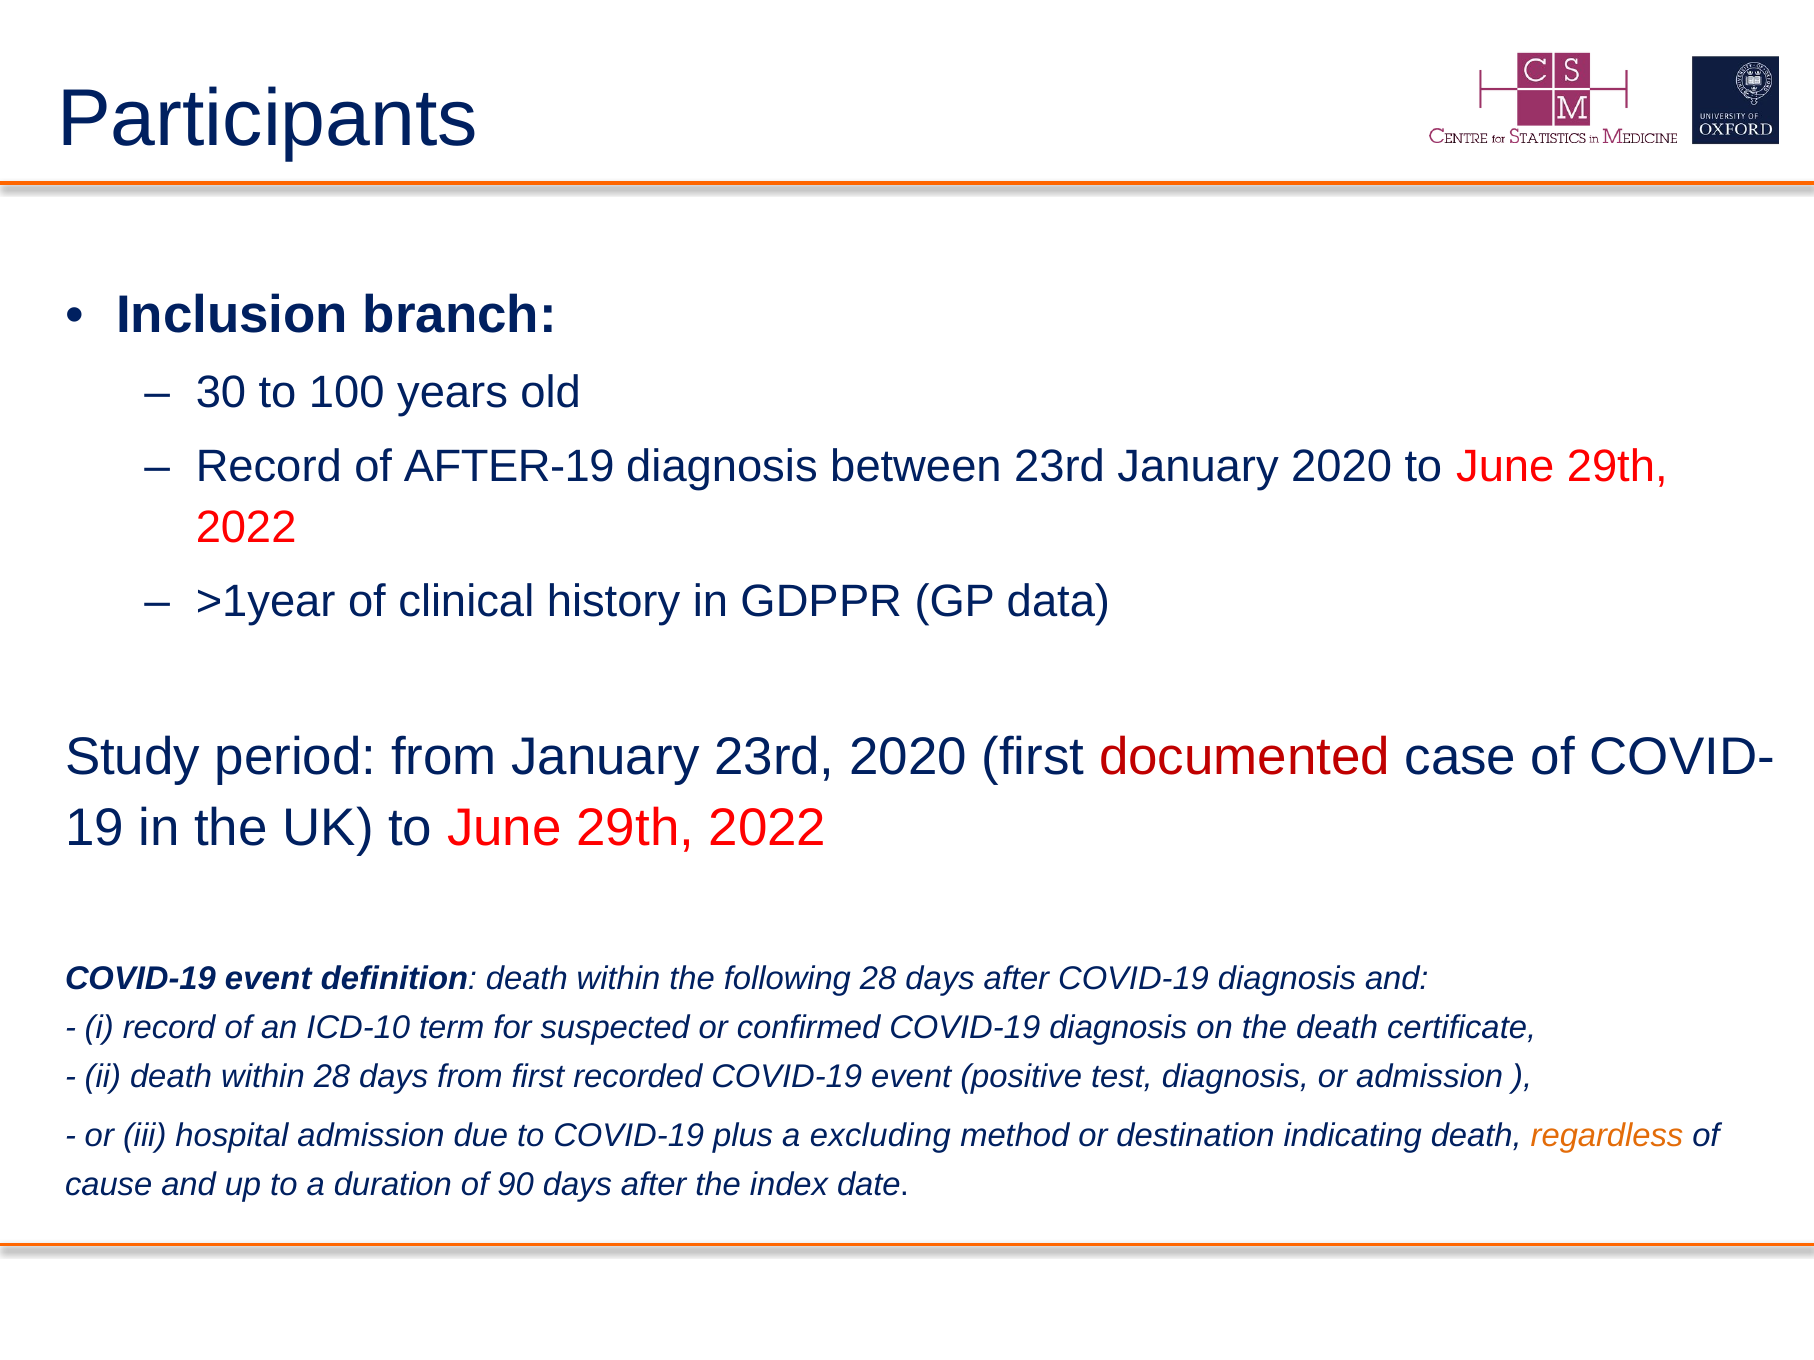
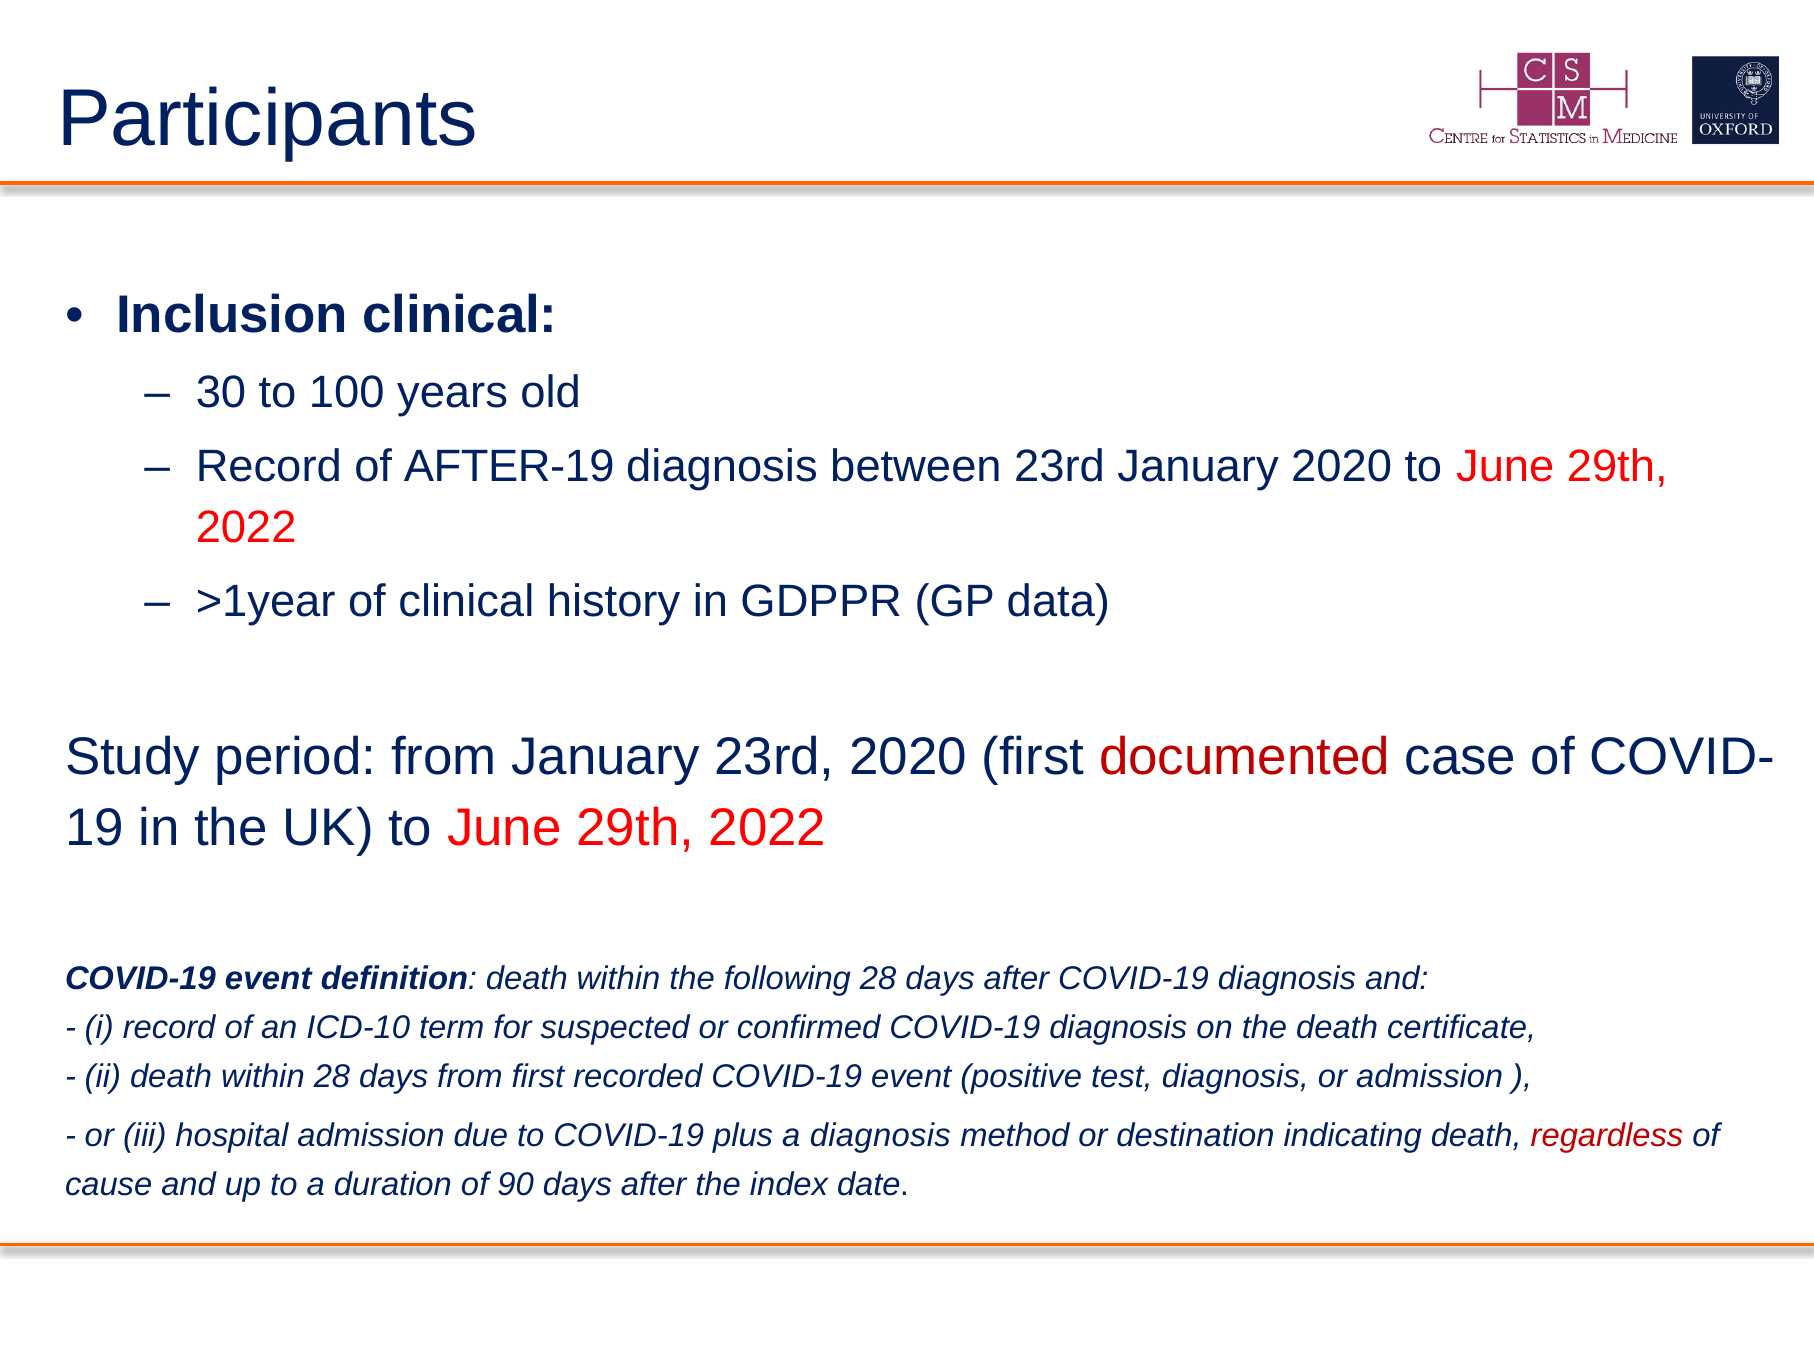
Inclusion branch: branch -> clinical (460, 315)
a excluding: excluding -> diagnosis (880, 1136)
regardless colour: orange -> red (1607, 1136)
